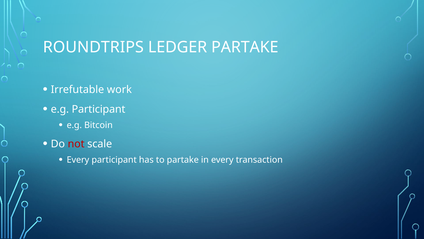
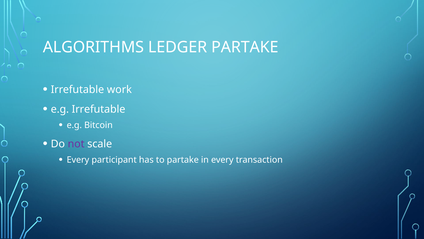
ROUNDTRIPS: ROUNDTRIPS -> ALGORITHMS (93, 47)
e.g Participant: Participant -> Irrefutable (99, 109)
not colour: red -> purple (76, 144)
